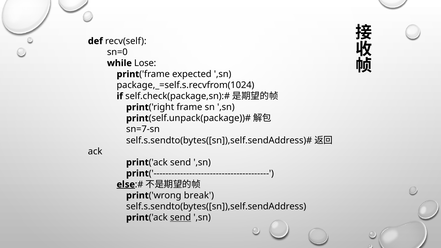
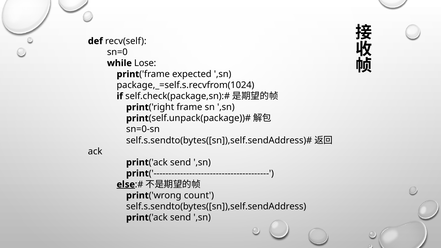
sn=7-sn: sn=7-sn -> sn=0-sn (143, 129)
break: break -> count (199, 195)
send underline: present -> none (181, 218)
